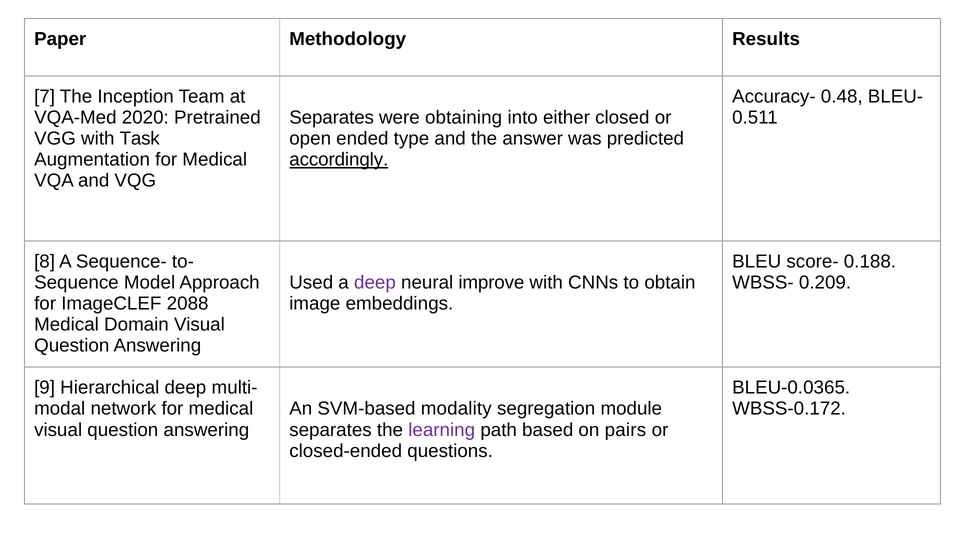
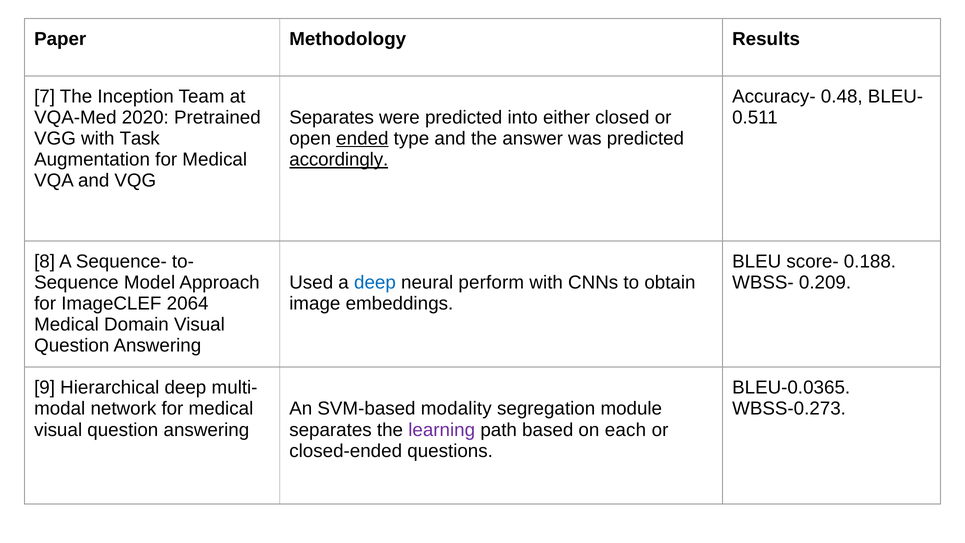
were obtaining: obtaining -> predicted (464, 117)
ended underline: none -> present (362, 138)
deep colour: purple -> blue (375, 282)
improve: improve -> perform (491, 282)
2088: 2088 -> 2064 (188, 304)
WBSS-0.172: WBSS-0.172 -> WBSS-0.273 (789, 409)
pairs: pairs -> each (625, 430)
